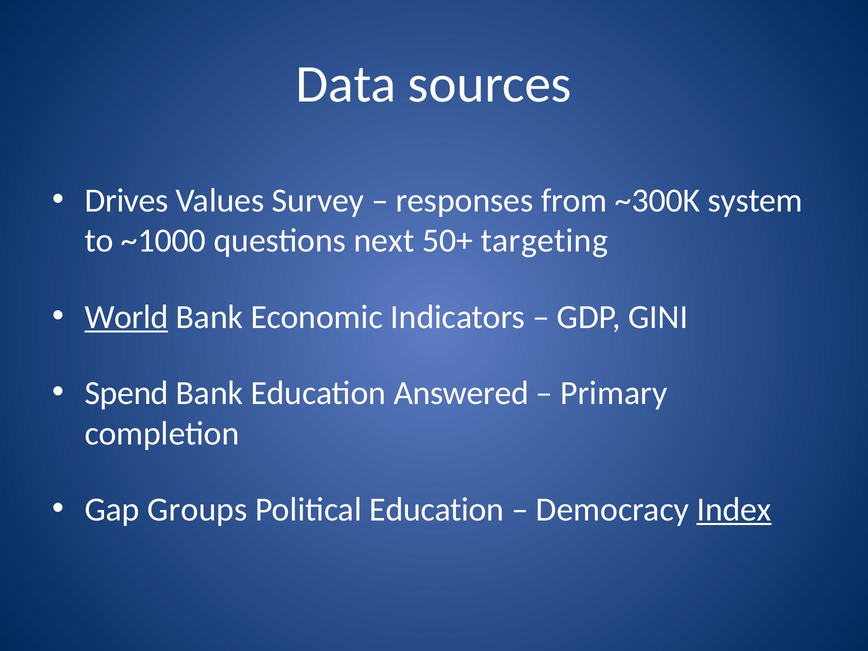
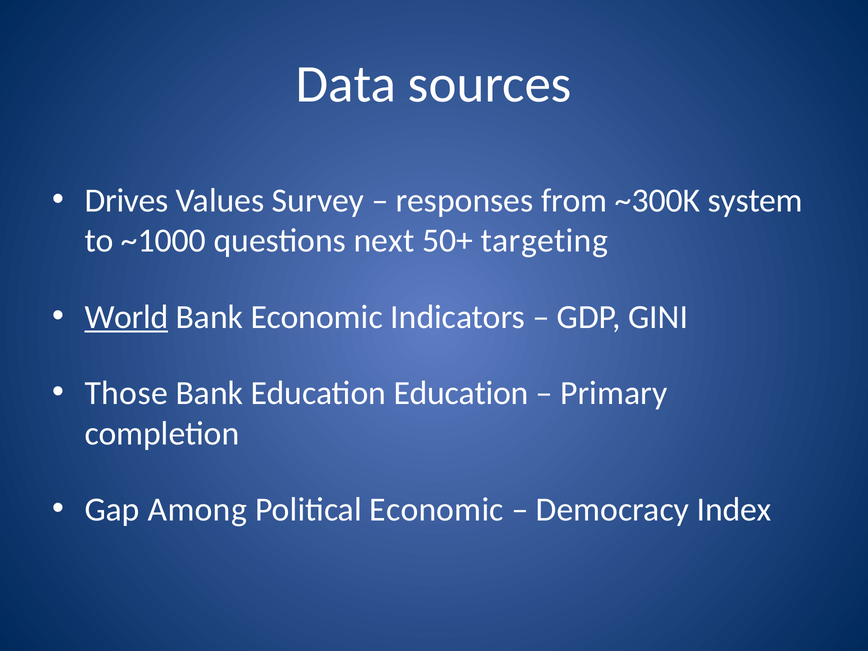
Spend: Spend -> Those (126, 393)
Education Answered: Answered -> Education (461, 393)
Groups: Groups -> Among (197, 510)
Political Education: Education -> Economic (437, 510)
Index underline: present -> none (734, 510)
